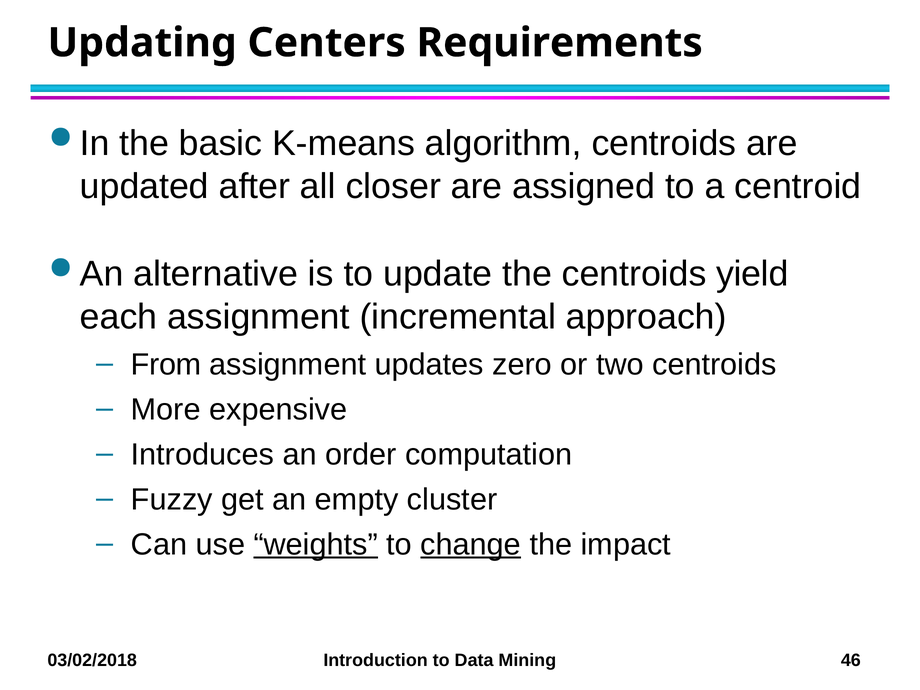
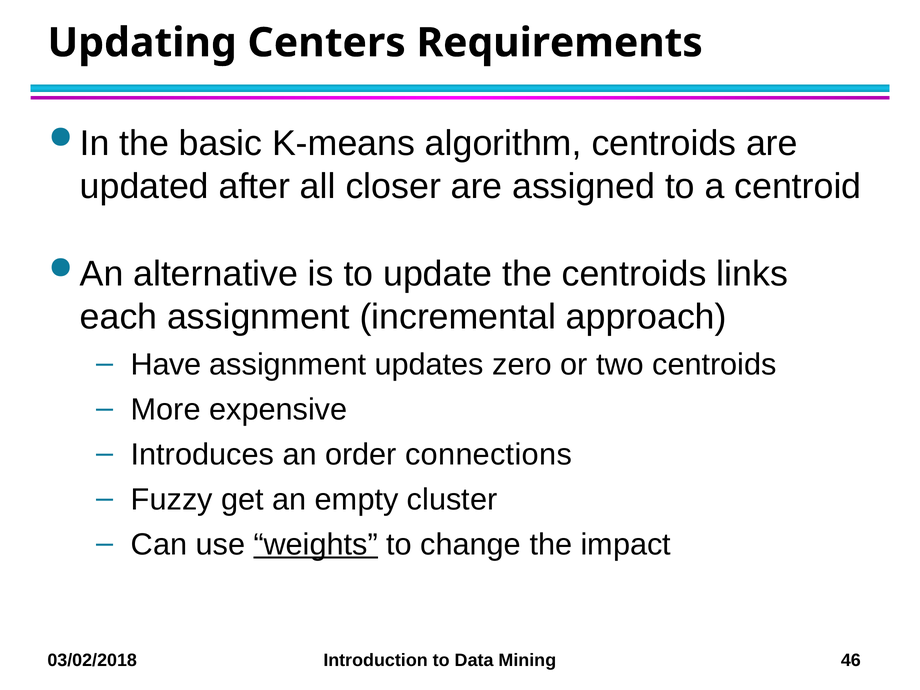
yield: yield -> links (752, 274)
From: From -> Have (166, 365)
computation: computation -> connections (489, 454)
change underline: present -> none (471, 544)
